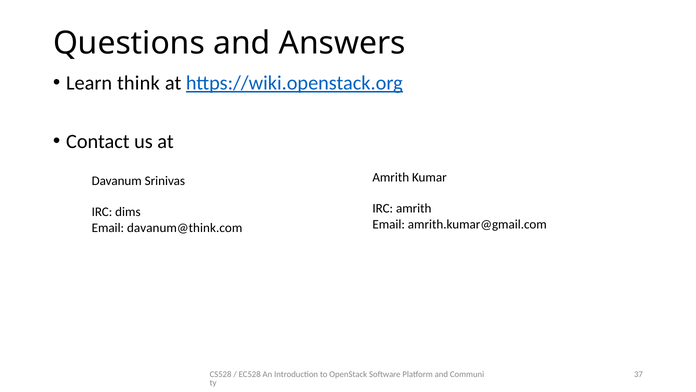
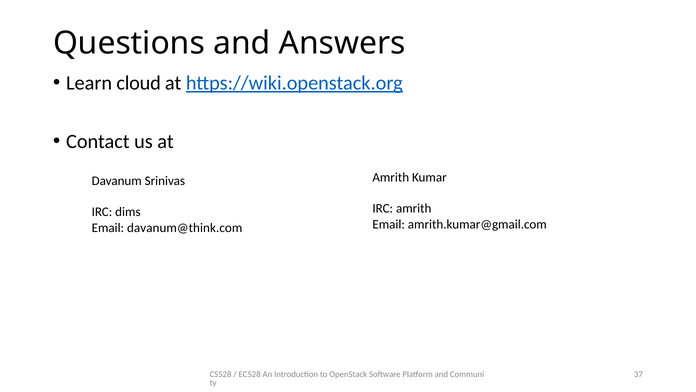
think: think -> cloud (139, 83)
